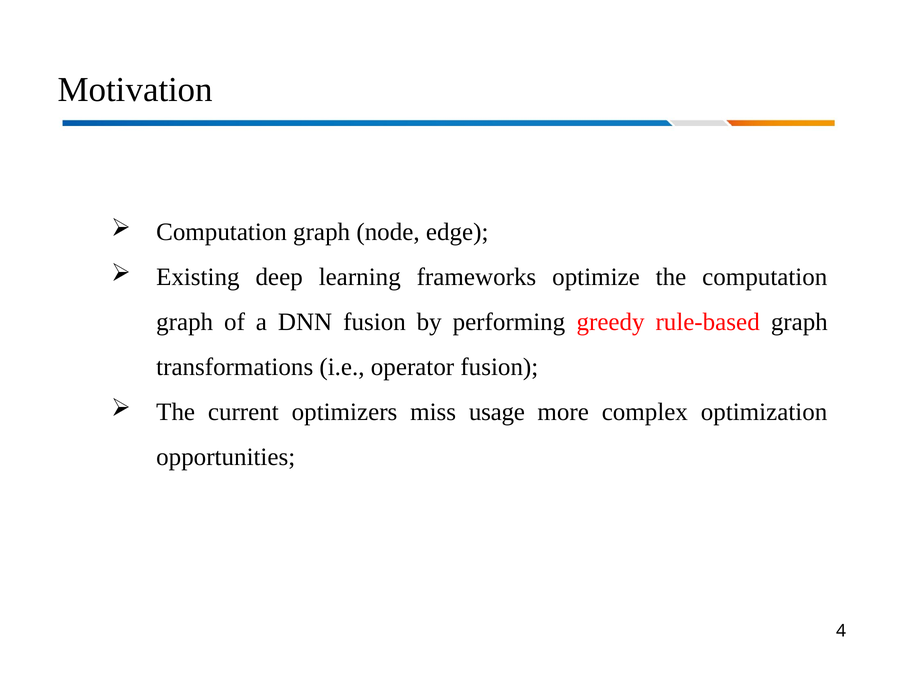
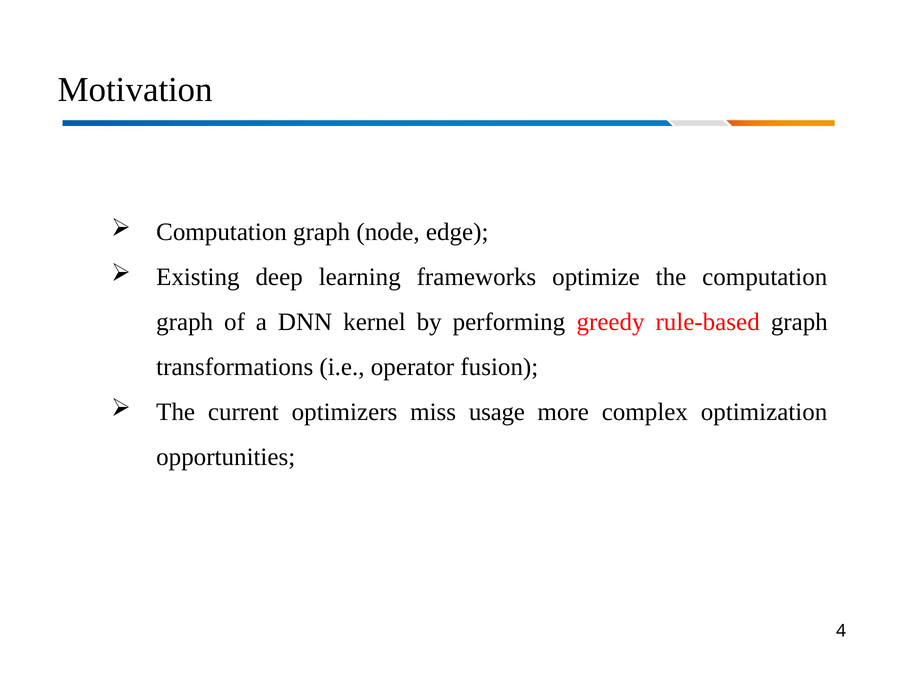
DNN fusion: fusion -> kernel (375, 322)
